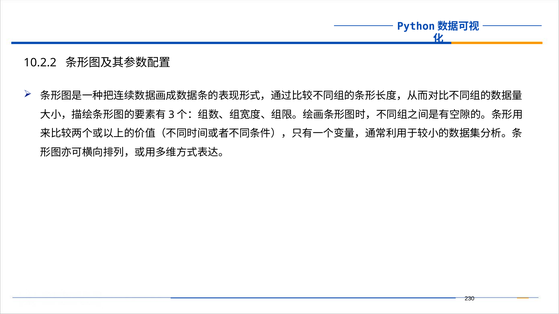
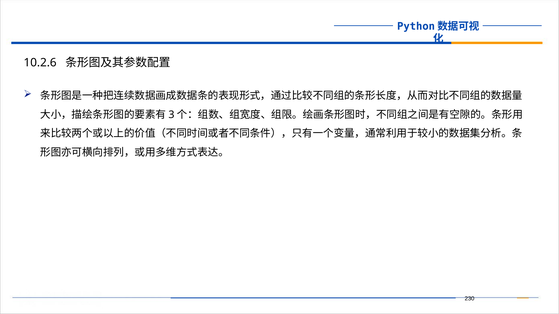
10.2.2: 10.2.2 -> 10.2.6 (40, 63)
